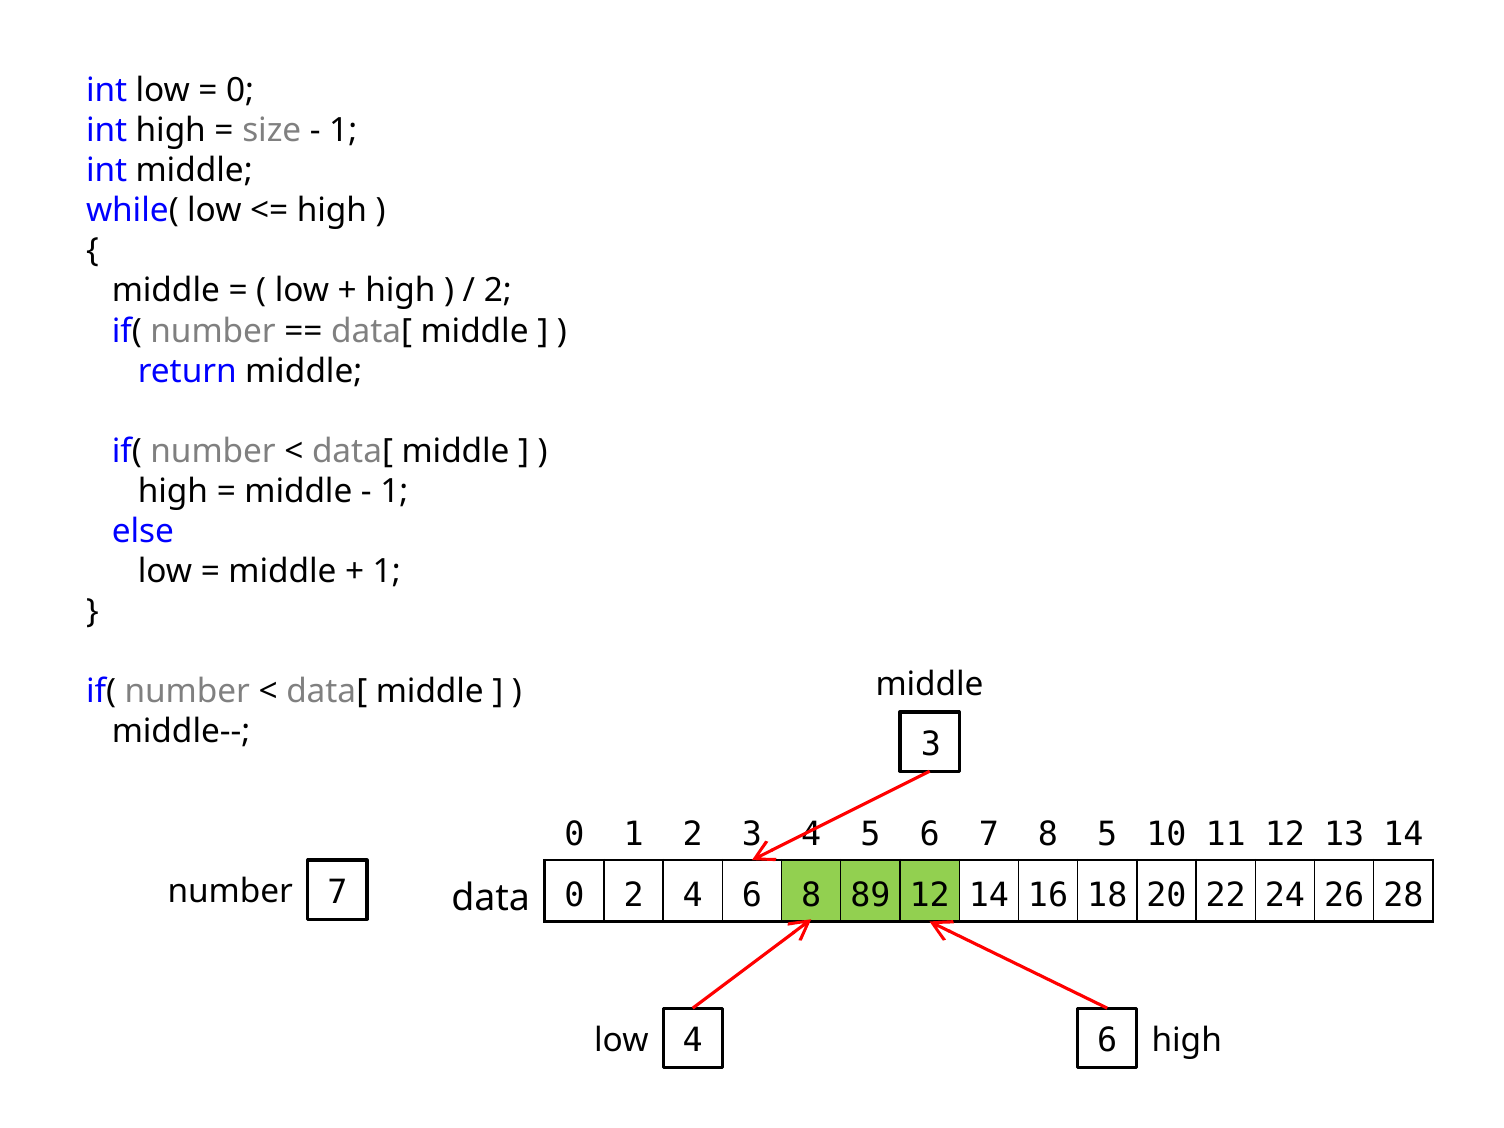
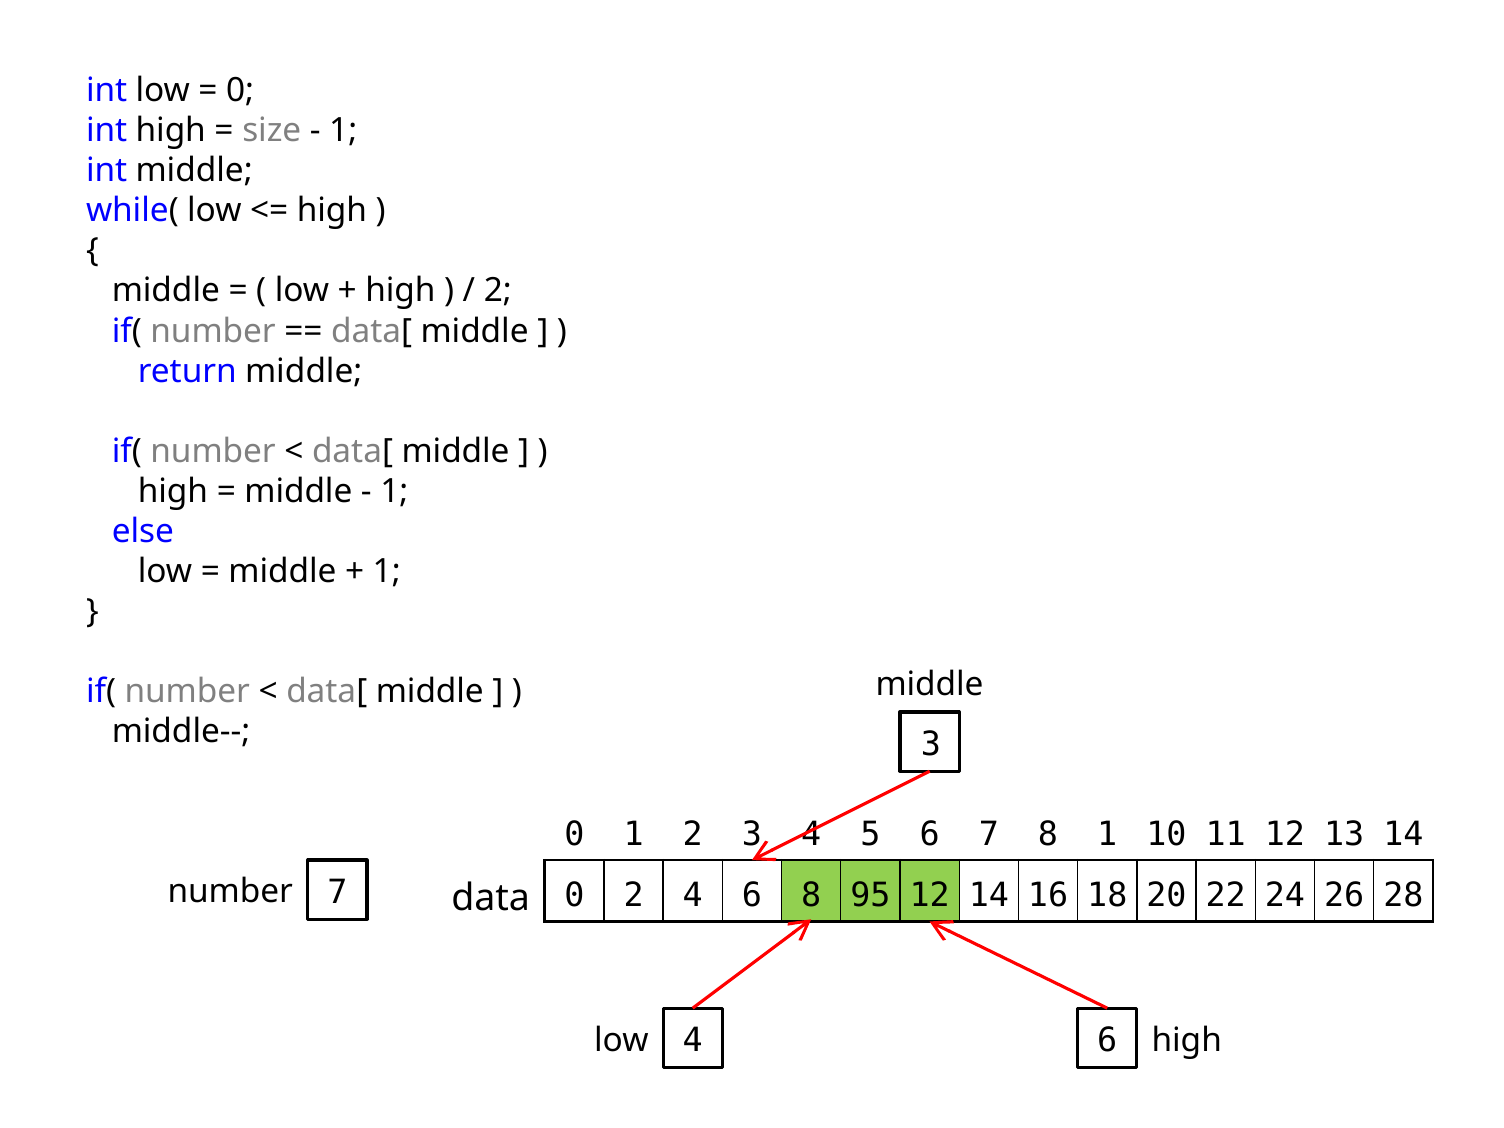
8 5: 5 -> 1 (1107, 835)
89: 89 -> 95 (870, 895)
